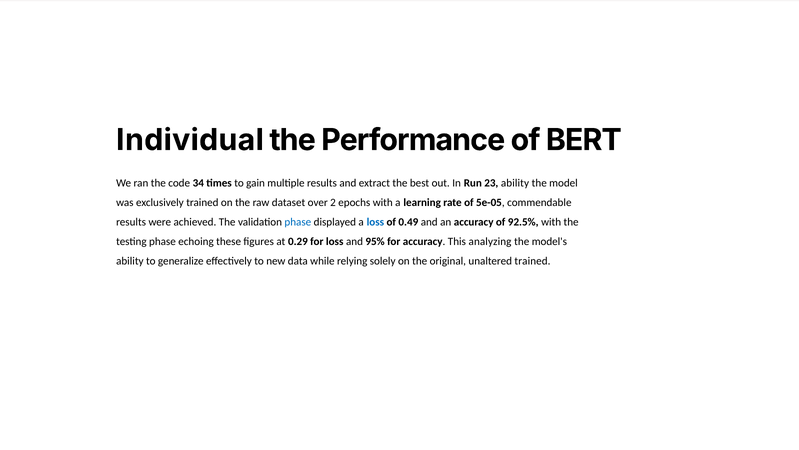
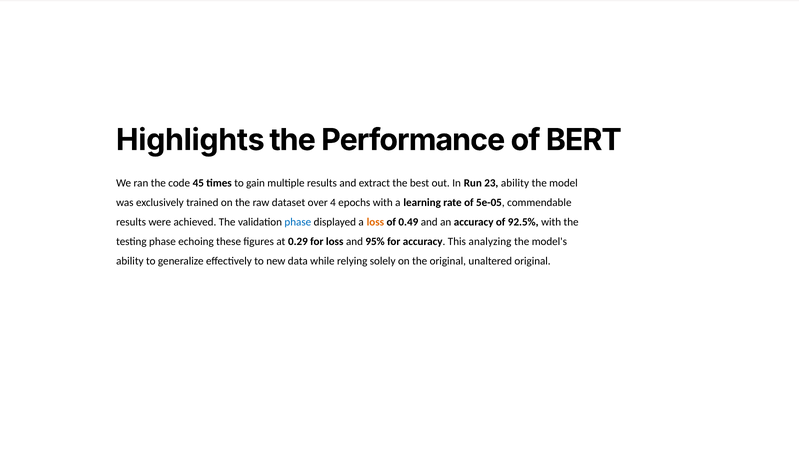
Individual: Individual -> Highlights (190, 140)
34: 34 -> 45 (198, 183)
2: 2 -> 4 (333, 202)
loss colour: blue -> orange (375, 222)
unaltered trained: trained -> original (533, 261)
